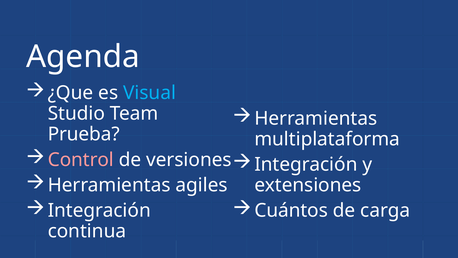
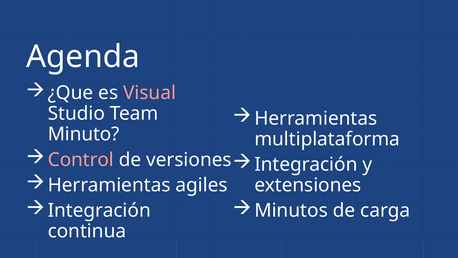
Visual colour: light blue -> pink (150, 93)
Prueba: Prueba -> Minuto (84, 134)
Cuántos: Cuántos -> Minutos (291, 210)
